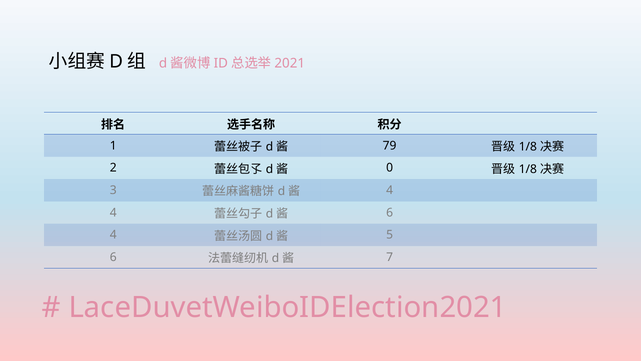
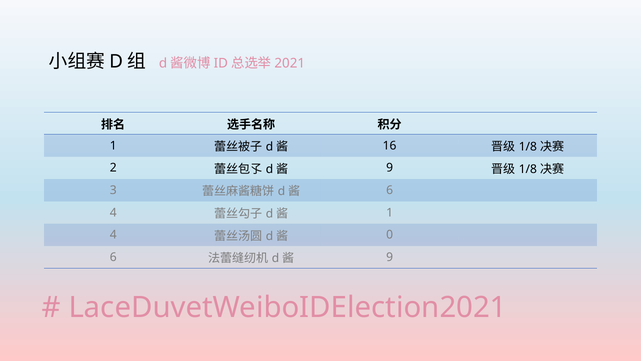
79: 79 -> 16 (390, 146)
0: 0 -> 9 (390, 168)
4: 4 -> 6 (390, 190)
6: 6 -> 1 (390, 212)
5: 5 -> 0 (390, 235)
7: 7 -> 9 (390, 257)
